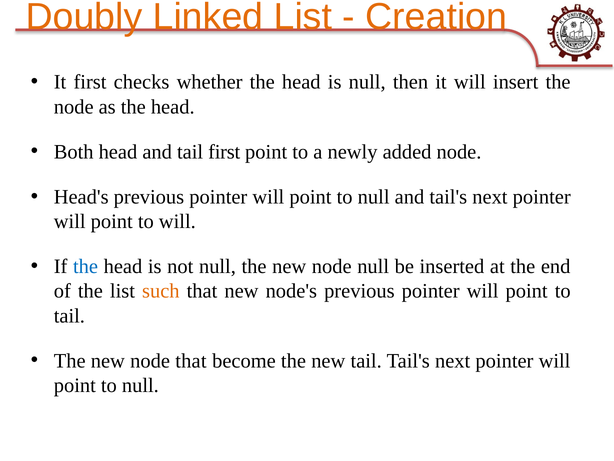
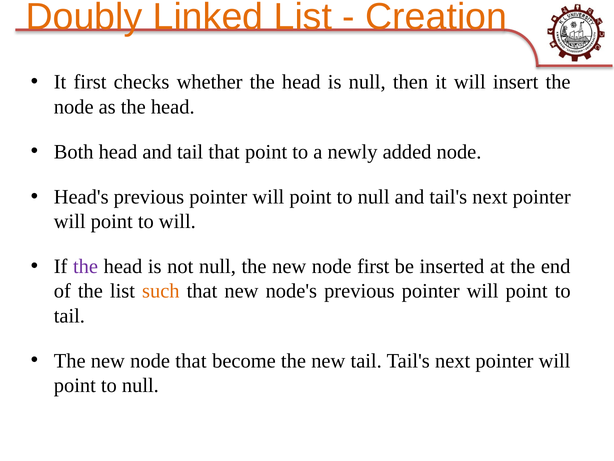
tail first: first -> that (224, 152)
the colour: blue -> purple (86, 266)
node null: null -> first (373, 266)
